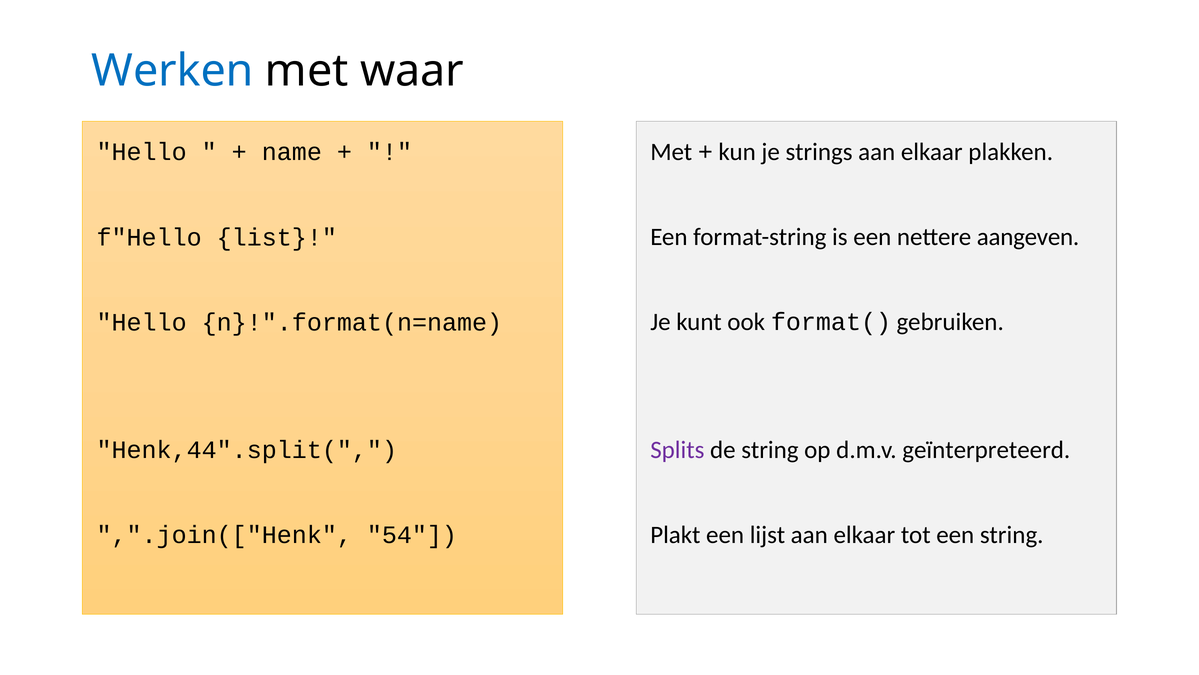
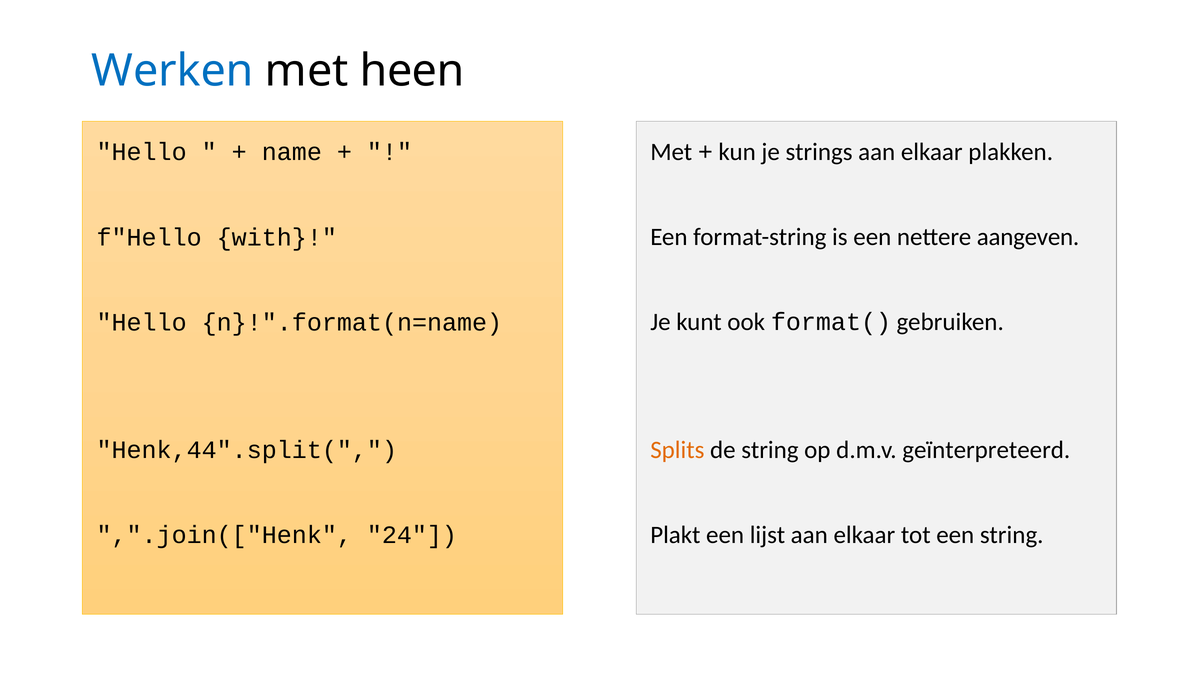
waar: waar -> heen (412, 71)
list: list -> with (277, 237)
Splits colour: purple -> orange (677, 449)
54: 54 -> 24 (412, 535)
